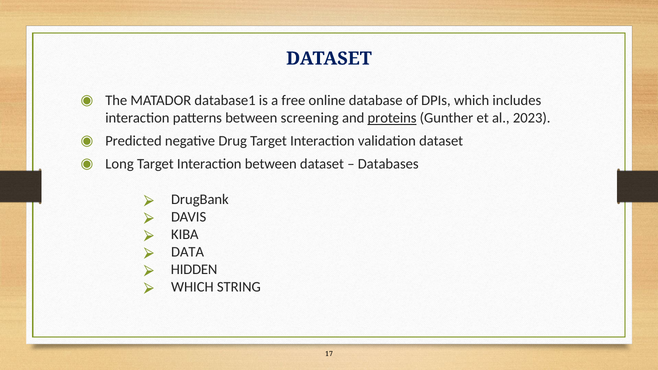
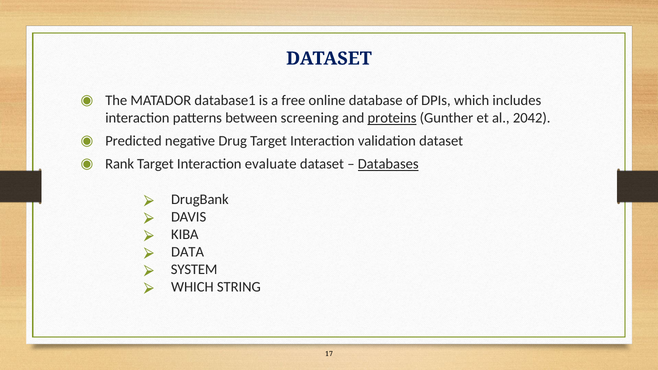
2023: 2023 -> 2042 (532, 118)
Long: Long -> Rank (120, 164)
Interaction between: between -> evaluate (271, 164)
Databases underline: none -> present (388, 164)
HIDDEN: HIDDEN -> SYSTEM (194, 269)
